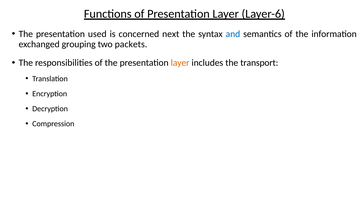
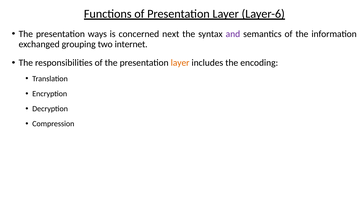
used: used -> ways (97, 34)
and colour: blue -> purple (233, 34)
packets: packets -> internet (131, 44)
transport: transport -> encoding (259, 63)
